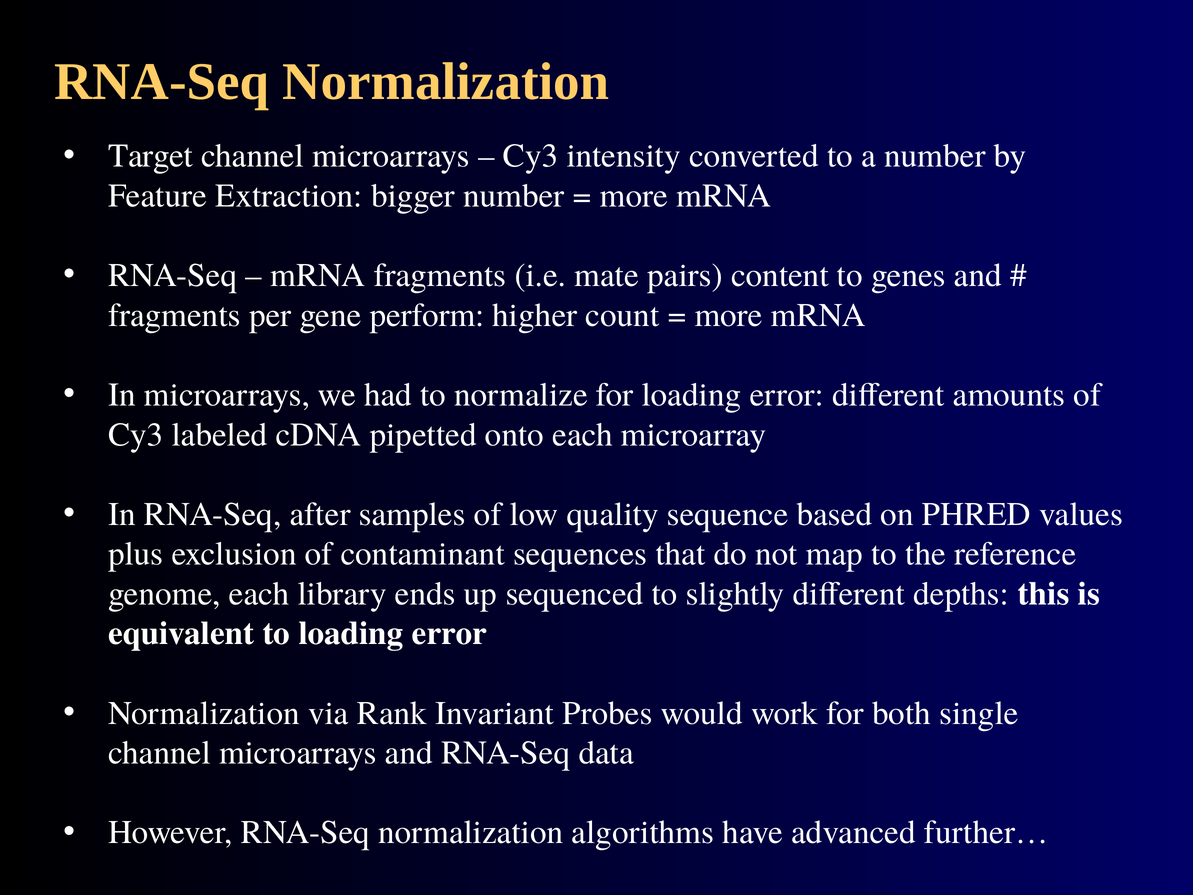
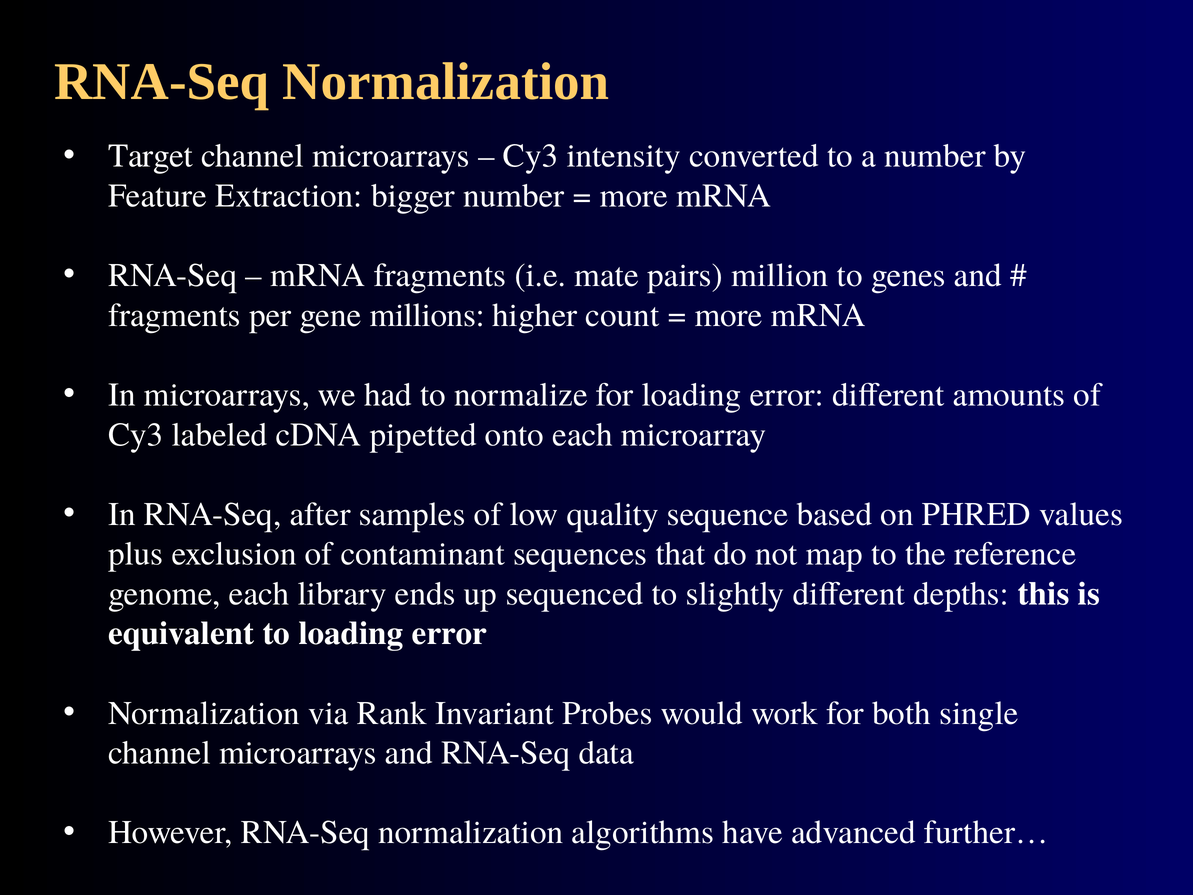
content: content -> million (780, 275)
perform: perform -> millions (427, 315)
